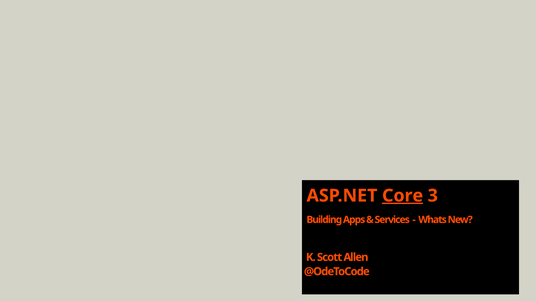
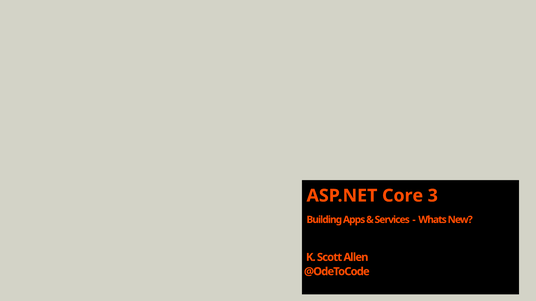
Core underline: present -> none (403, 196)
